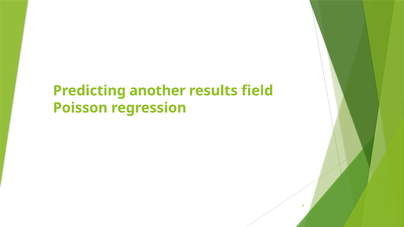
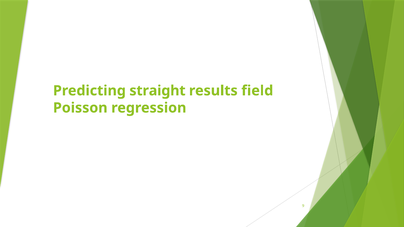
another: another -> straight (157, 91)
